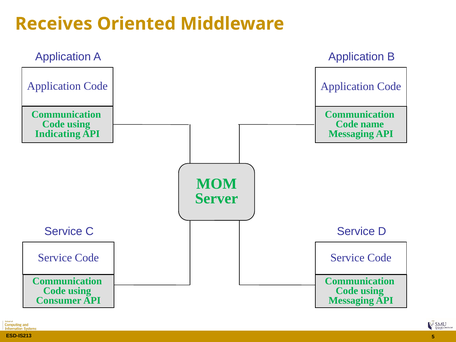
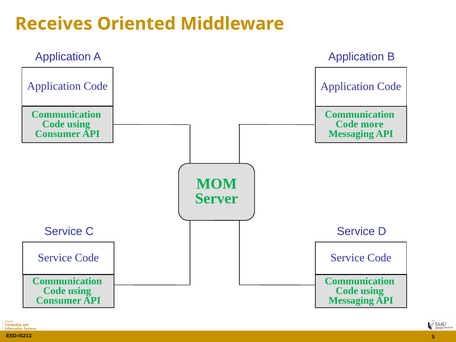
name: name -> more (372, 124)
Indicating: Indicating -> Consumer (58, 134)
